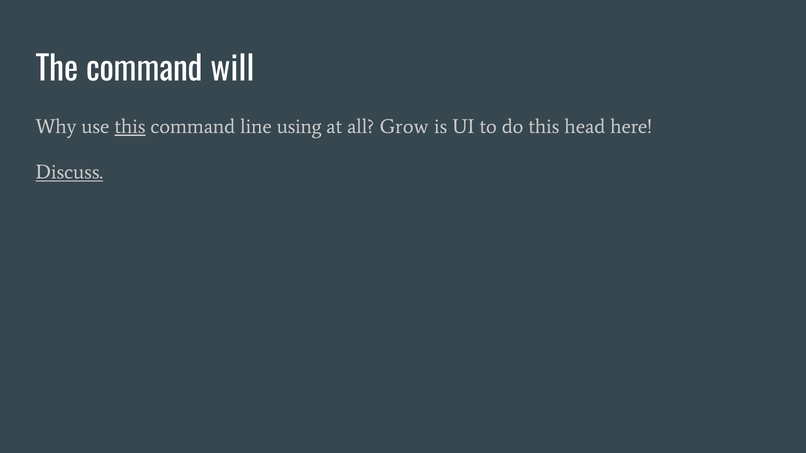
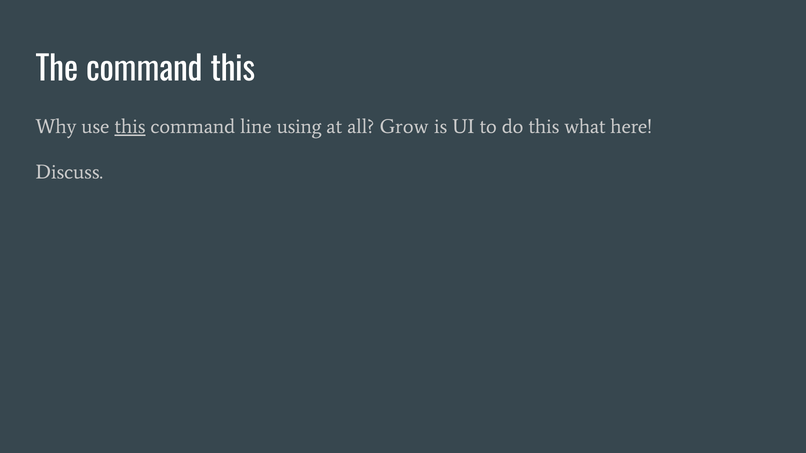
command will: will -> this (233, 70)
head: head -> what (585, 127)
Discuss underline: present -> none (69, 172)
